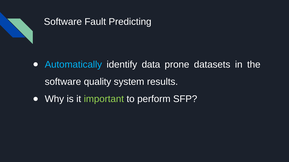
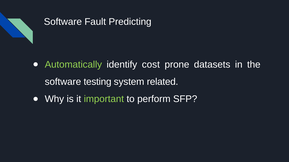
Automatically colour: light blue -> light green (73, 65)
data: data -> cost (151, 65)
quality: quality -> testing (98, 82)
results: results -> related (163, 82)
